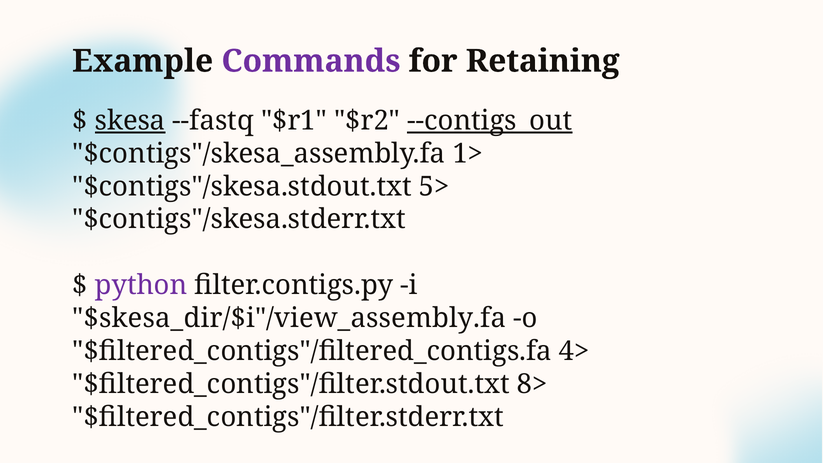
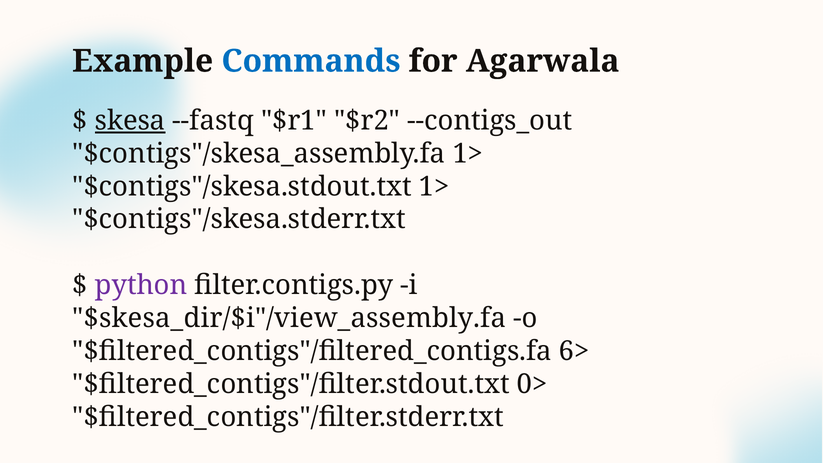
Commands colour: purple -> blue (311, 61)
Retaining: Retaining -> Agarwala (543, 61)
--contigs_out underline: present -> none (490, 121)
$contigs"/skesa.stdout.txt 5>: 5> -> 1> (434, 186)
4>: 4> -> 6> (574, 351)
8>: 8> -> 0> (532, 384)
